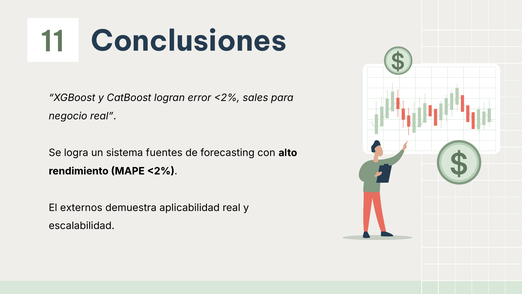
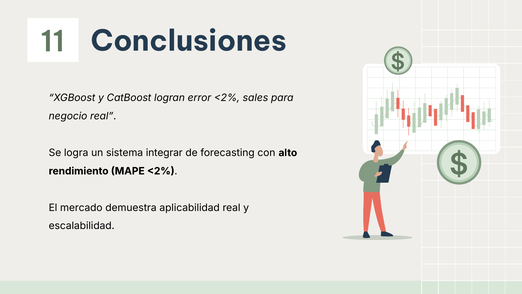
fuentes: fuentes -> integrar (164, 153)
externos: externos -> mercado (81, 207)
